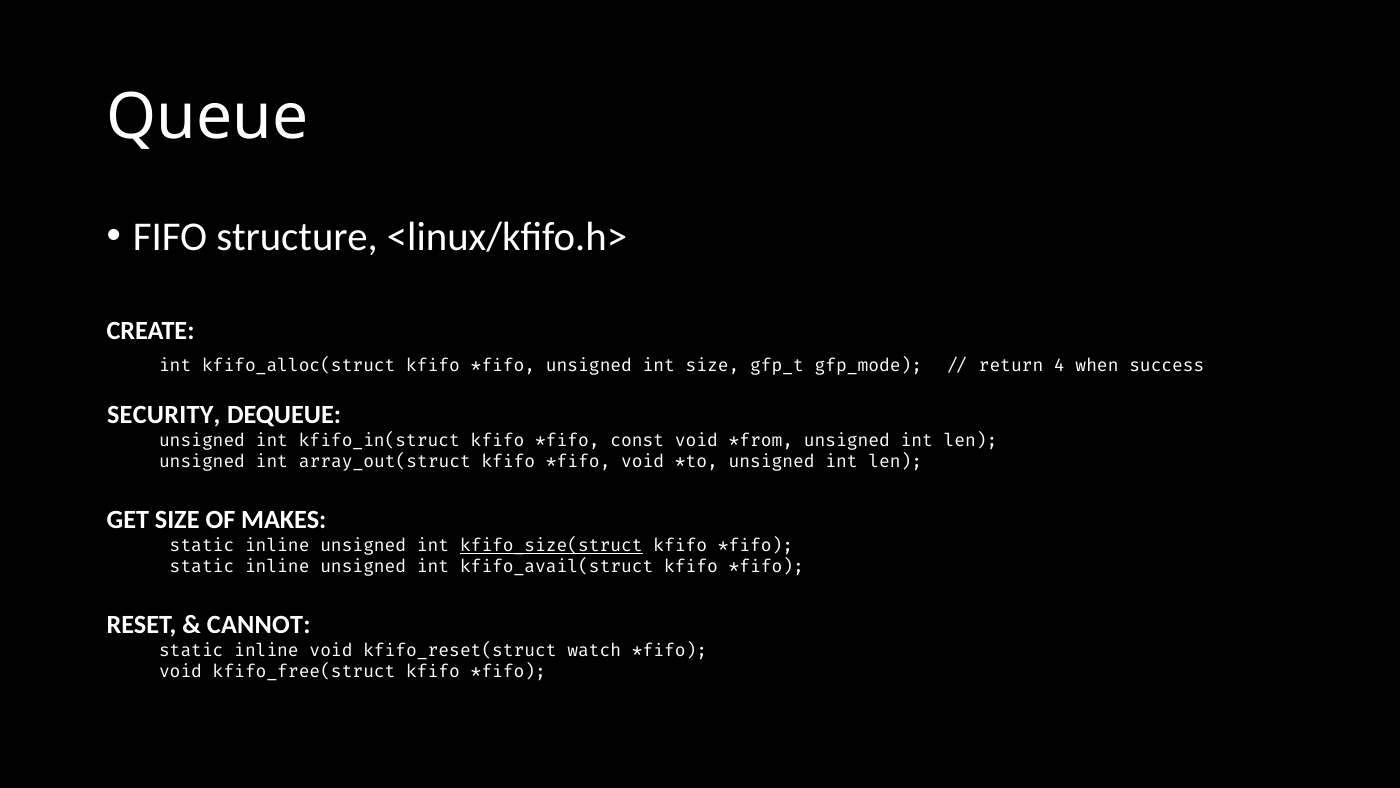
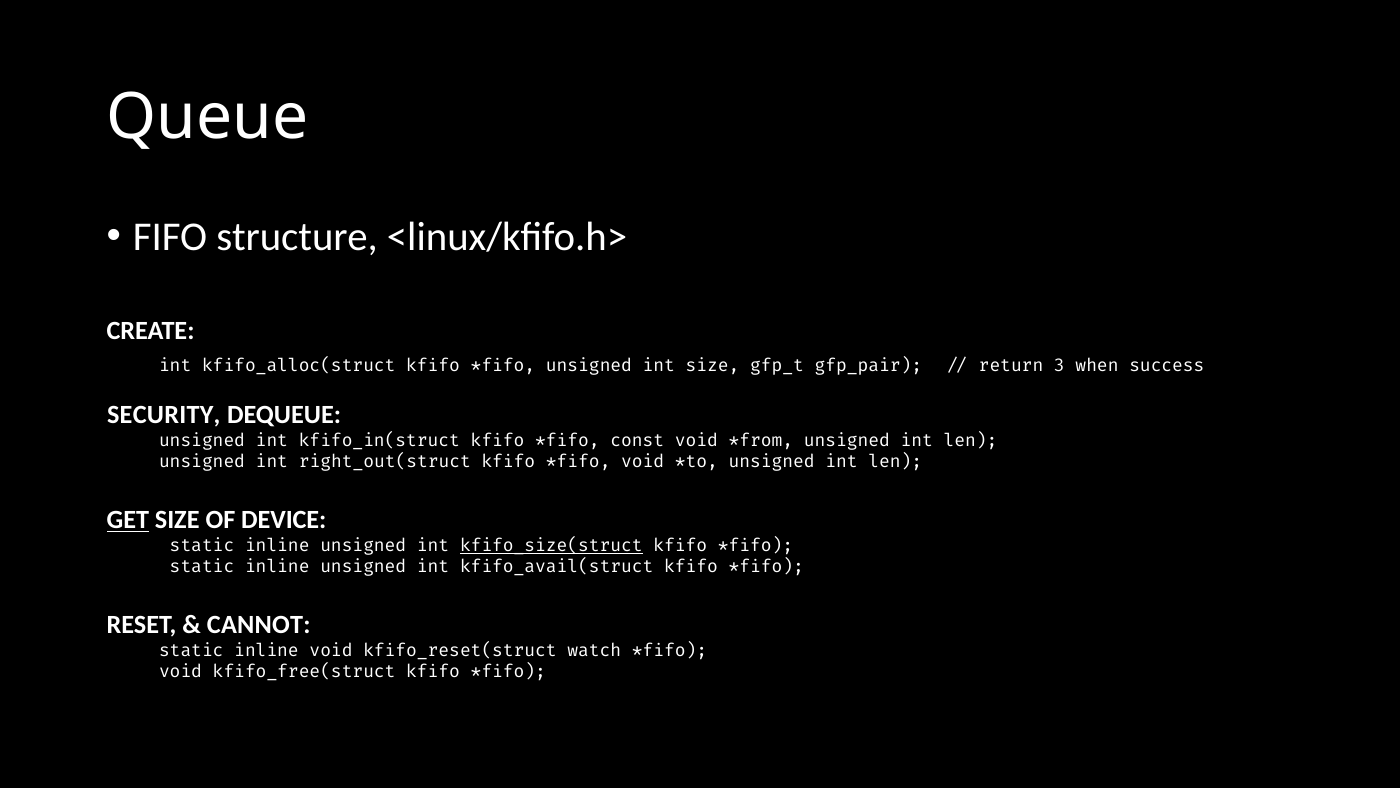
gfp_mode: gfp_mode -> gfp_pair (868, 365)
4: 4 -> 3 (1059, 365)
array_out(struct: array_out(struct -> right_out(struct (385, 461)
GET underline: none -> present (128, 520)
MAKES: MAKES -> DEVICE (284, 520)
